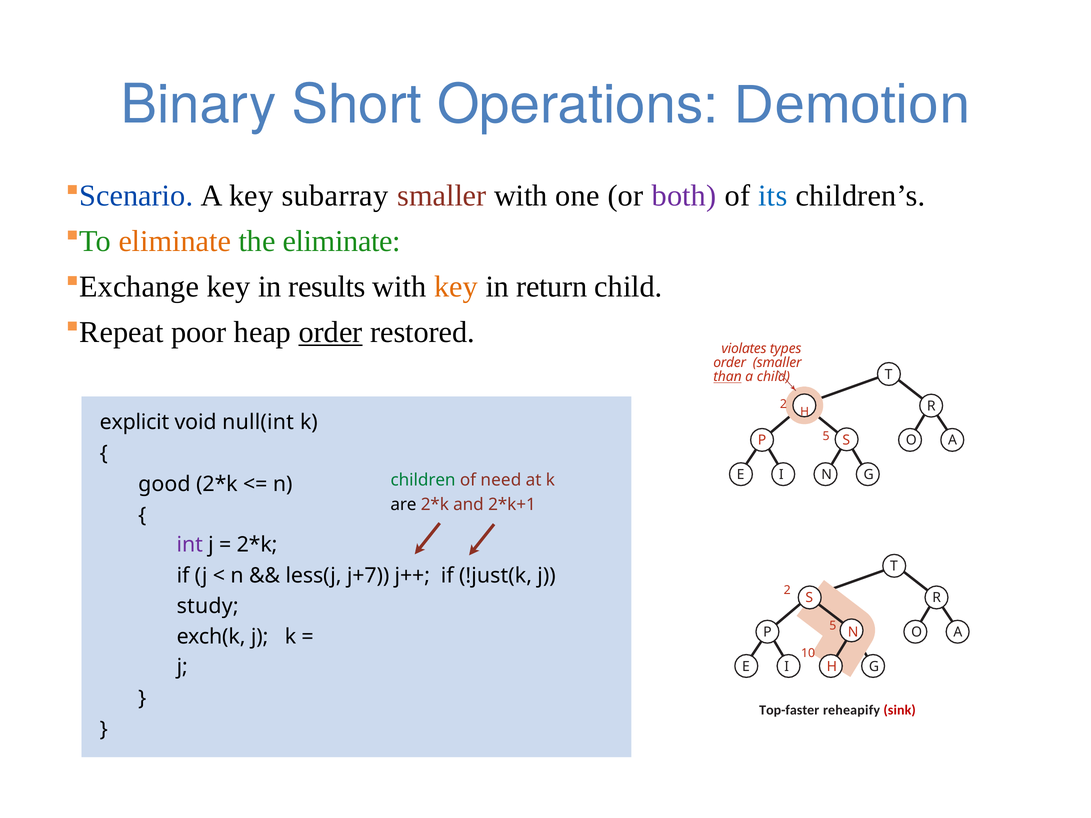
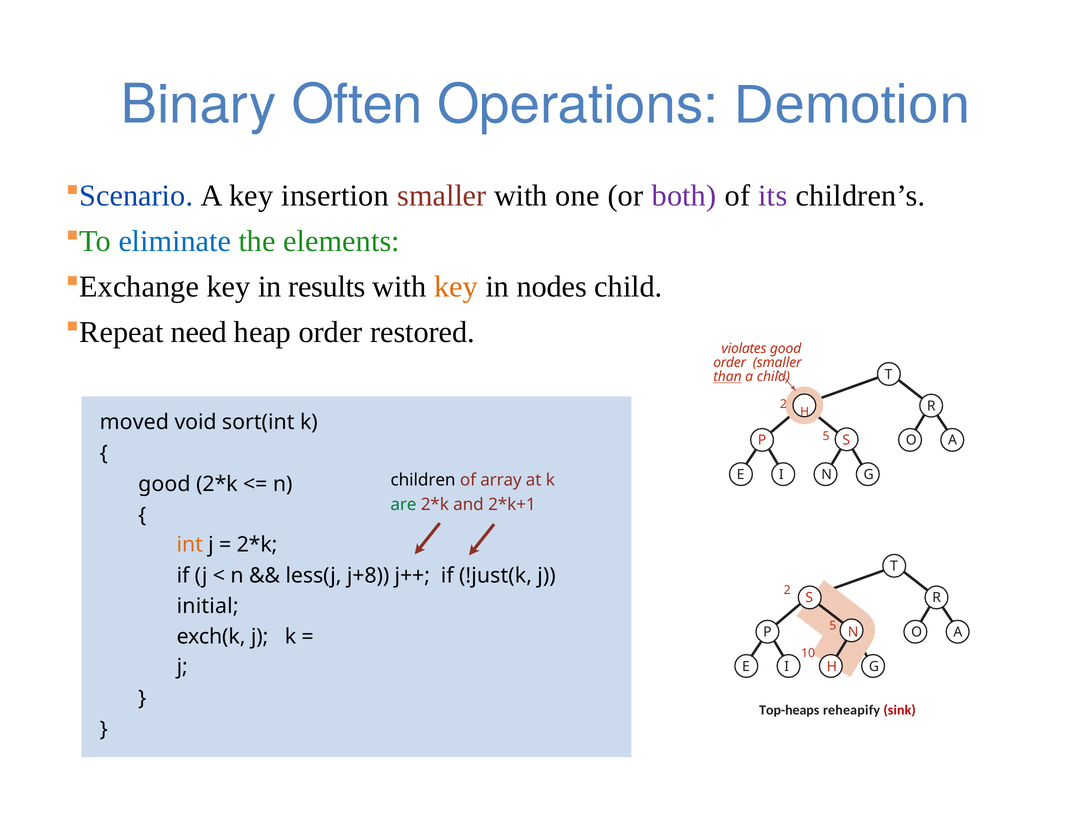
Short: Short -> Often (357, 105)
subarray: subarray -> insertion (335, 196)
its colour: blue -> purple (773, 196)
eliminate colour: orange -> blue (175, 241)
the eliminate: eliminate -> elements (341, 241)
return: return -> nodes (552, 287)
poor: poor -> need (199, 332)
order underline: present -> none (331, 332)
violates types: types -> good (786, 349)
explicit: explicit -> moved (134, 423)
null(int: null(int -> sort(int (258, 423)
children colour: green -> black (423, 480)
need: need -> array (501, 480)
are colour: black -> green (403, 505)
int colour: purple -> orange (190, 545)
j+7: j+7 -> j+8 (368, 576)
study: study -> initial (208, 606)
Top-faster: Top-faster -> Top-heaps (789, 710)
